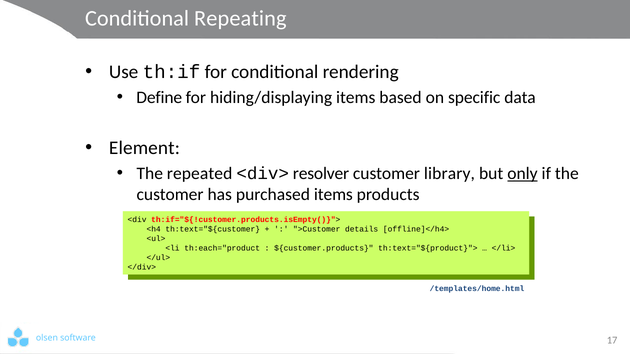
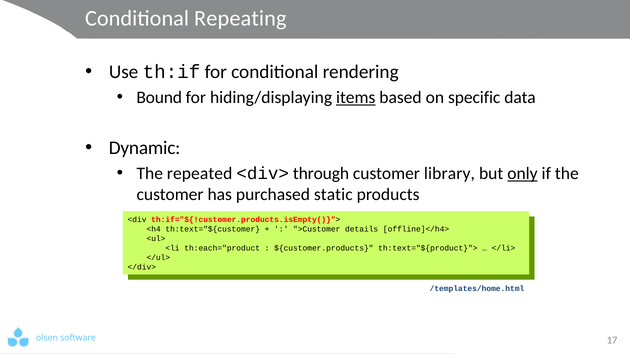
Define: Define -> Bound (159, 98)
items underline: none -> present (356, 98)
Element: Element -> Dynamic (145, 148)
resolver: resolver -> through (321, 174)
purchased items: items -> static (333, 195)
